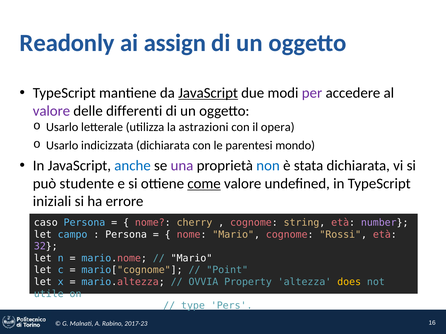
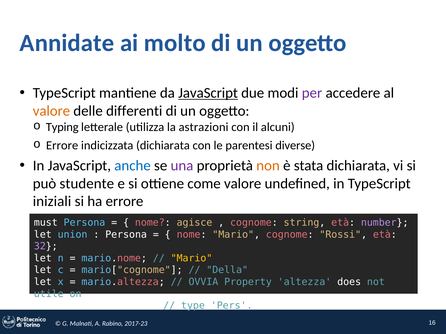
Readonly: Readonly -> Annidate (67, 43)
assign: assign -> molto (175, 43)
valore colour: purple -> orange (51, 111)
Usarlo: Usarlo -> Typing (62, 127)
opera: opera -> alcuni (278, 127)
Usarlo: Usarlo -> Errore (62, 146)
mondo: mondo -> diverse (295, 146)
non colour: blue -> orange (268, 166)
come underline: present -> none (204, 184)
caso: caso -> must (46, 223)
cherry: cherry -> agisce (194, 223)
campo: campo -> union (73, 235)
Mario colour: white -> yellow (191, 259)
Point: Point -> Della (227, 270)
does colour: yellow -> white (349, 282)
